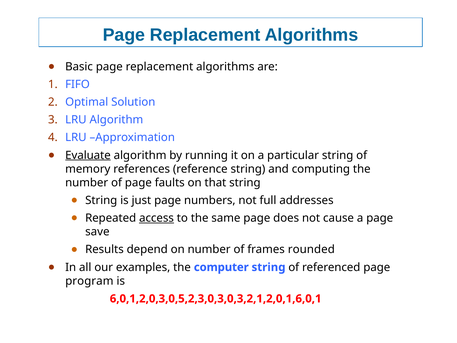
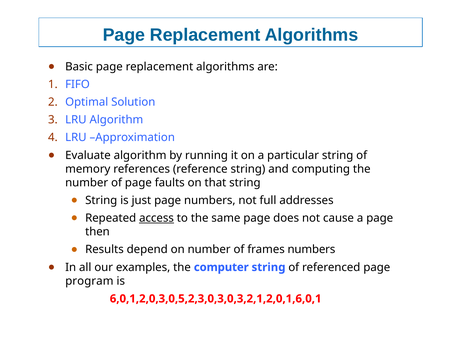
Evaluate underline: present -> none (88, 155)
save: save -> then (97, 232)
frames rounded: rounded -> numbers (311, 249)
